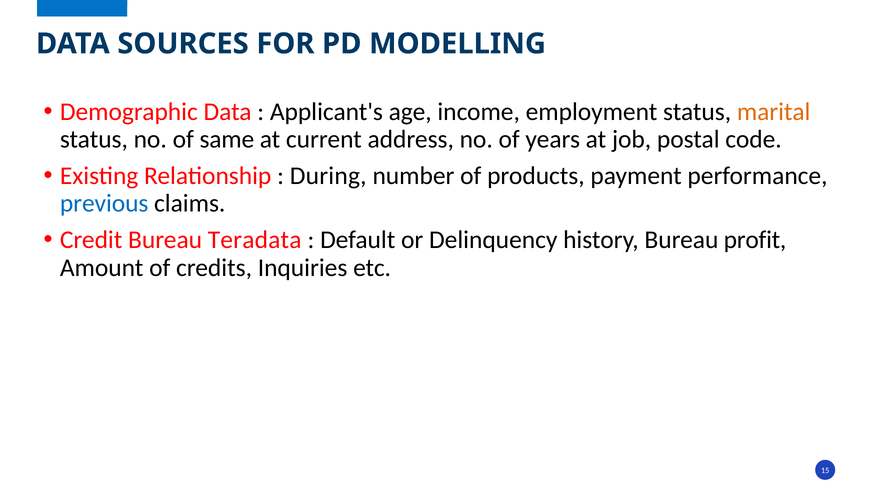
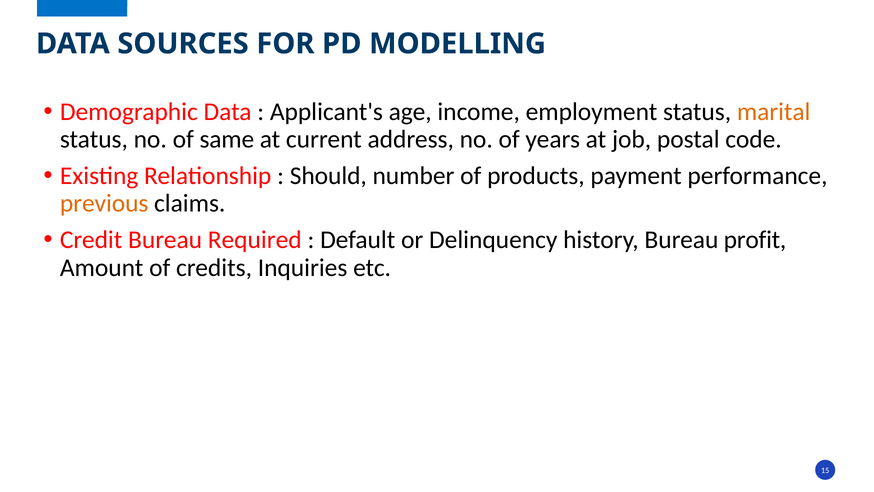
During: During -> Should (328, 176)
previous colour: blue -> orange (104, 203)
Teradata: Teradata -> Required (255, 240)
